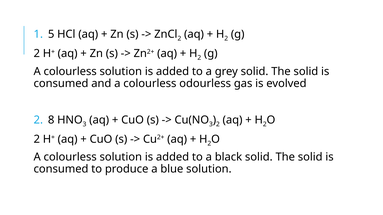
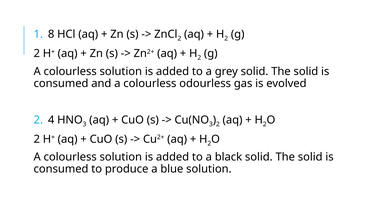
5: 5 -> 8 (51, 34)
8: 8 -> 4 (51, 120)
